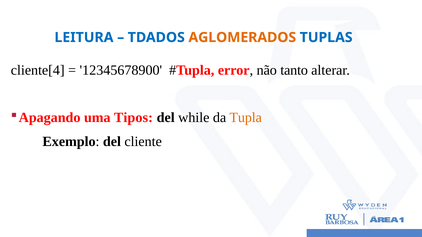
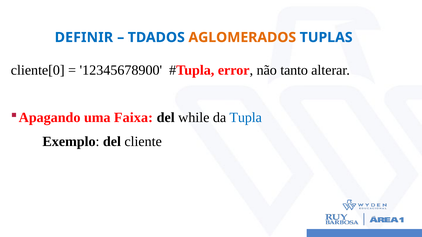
LEITURA: LEITURA -> DEFINIR (84, 37)
cliente[4: cliente[4 -> cliente[0 (38, 70)
Tipos: Tipos -> Faixa (133, 118)
Tupla colour: orange -> blue (246, 118)
